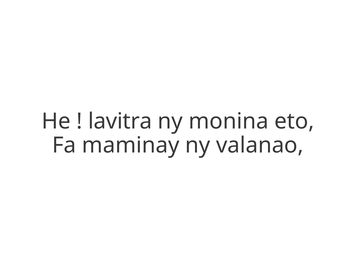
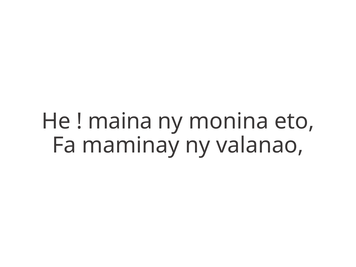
lavitra: lavitra -> maina (120, 121)
